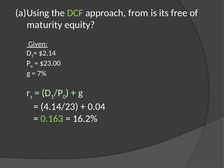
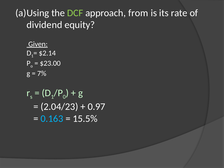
free: free -> rate (179, 13)
maturity: maturity -> dividend (44, 25)
4.14/23: 4.14/23 -> 2.04/23 (59, 107)
0.04: 0.04 -> 0.97 (96, 107)
0.163 colour: light green -> light blue (52, 119)
16.2%: 16.2% -> 15.5% (85, 119)
